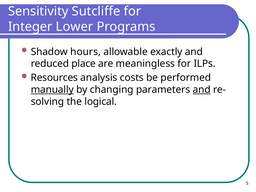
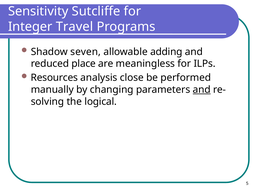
Lower: Lower -> Travel (75, 27)
hours: hours -> seven (86, 52)
exactly: exactly -> adding (166, 52)
costs: costs -> close (132, 78)
manually underline: present -> none (52, 90)
